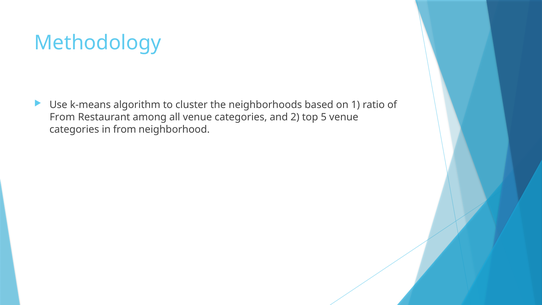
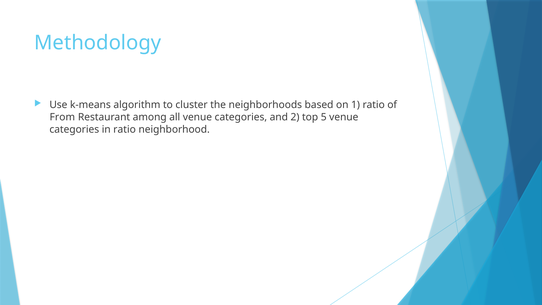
in from: from -> ratio (125, 129)
